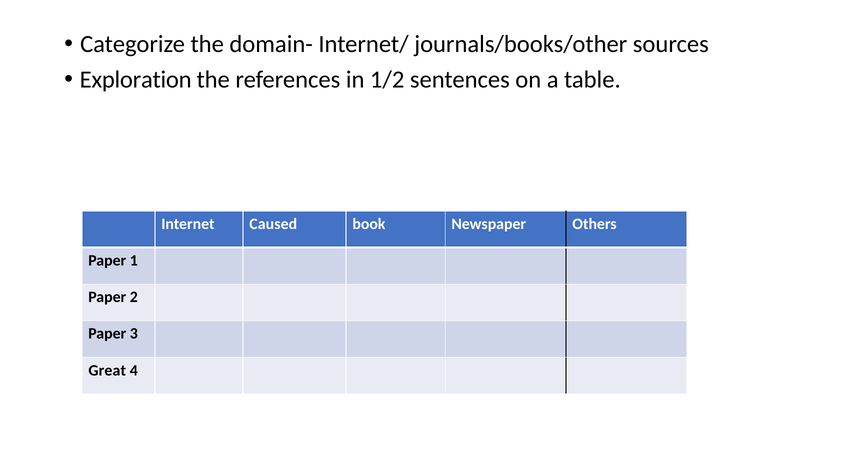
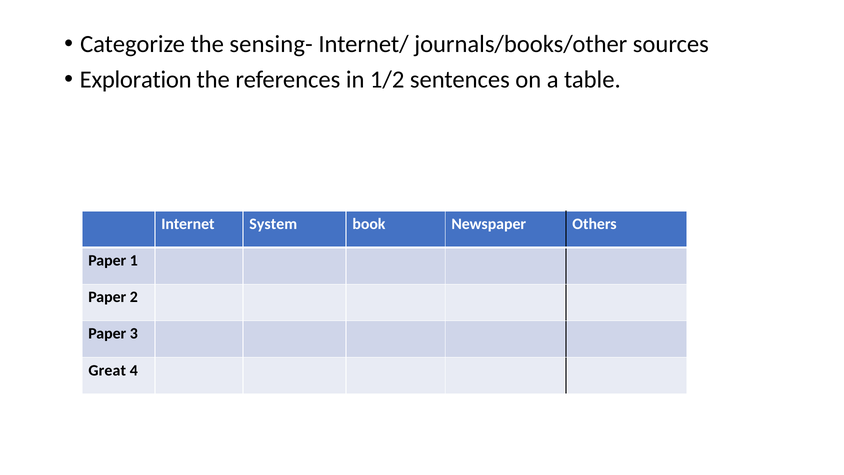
domain-: domain- -> sensing- (271, 44)
Caused: Caused -> System (273, 224)
